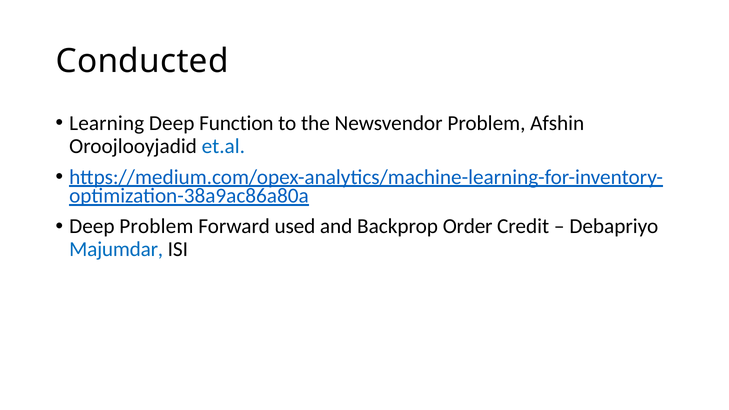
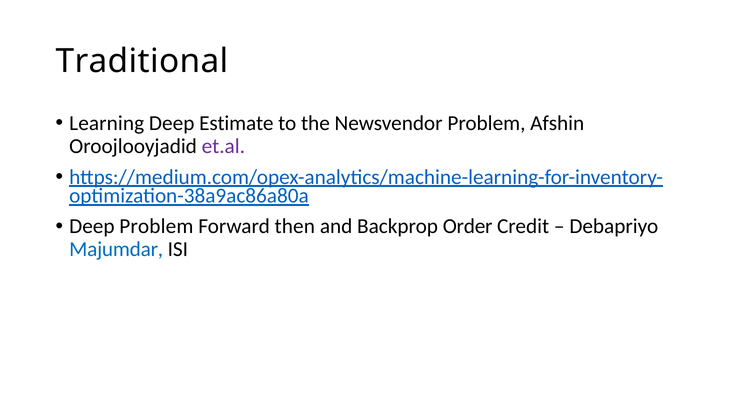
Conducted: Conducted -> Traditional (142, 61)
Function: Function -> Estimate (236, 123)
et.al colour: blue -> purple (223, 146)
used: used -> then (295, 226)
